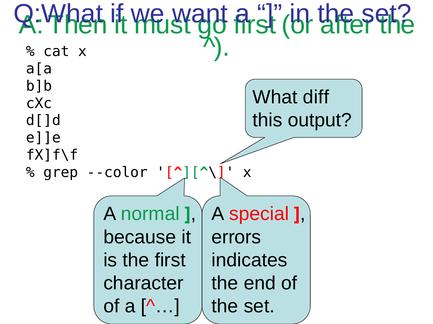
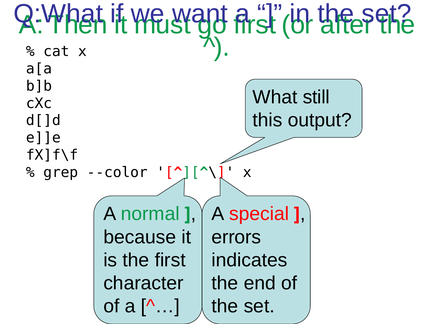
diff: diff -> still (316, 97)
